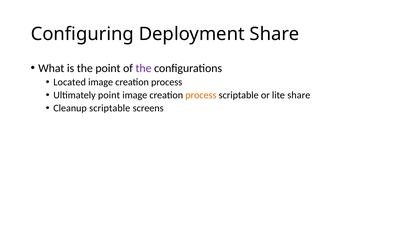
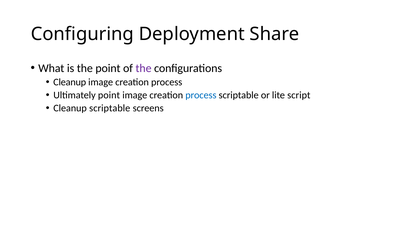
Located: Located -> Cleanup (70, 82)
process colour: orange -> blue (201, 95)
lite share: share -> script (299, 95)
